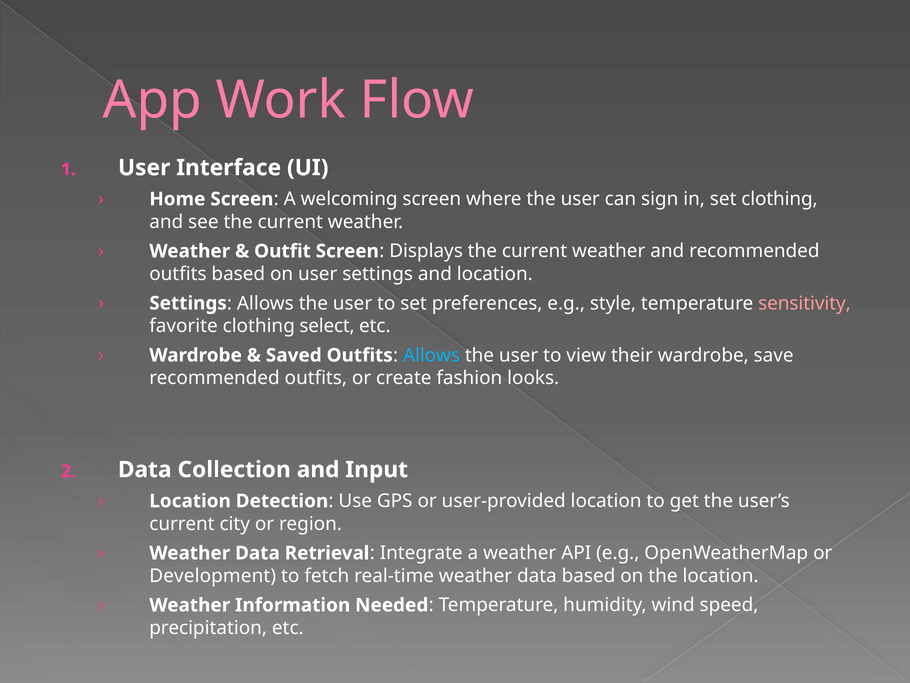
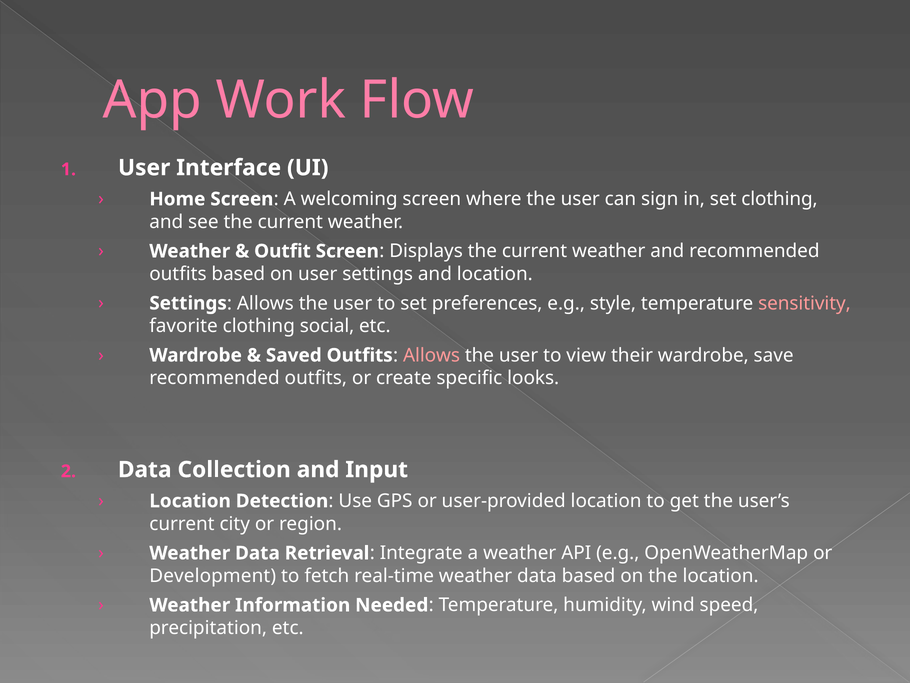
select: select -> social (327, 326)
Allows colour: light blue -> pink (432, 355)
fashion: fashion -> specific (469, 378)
